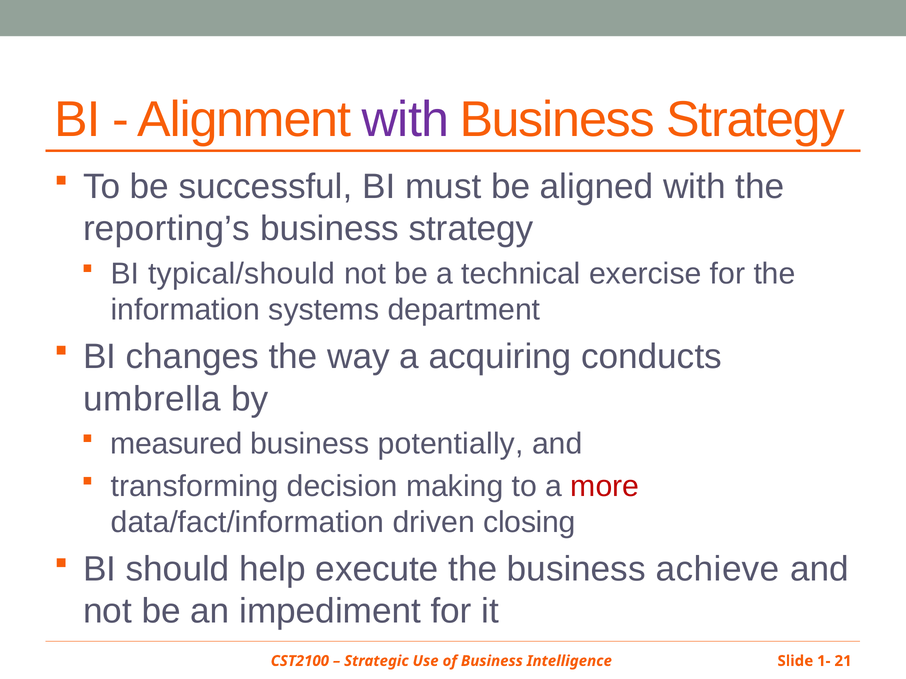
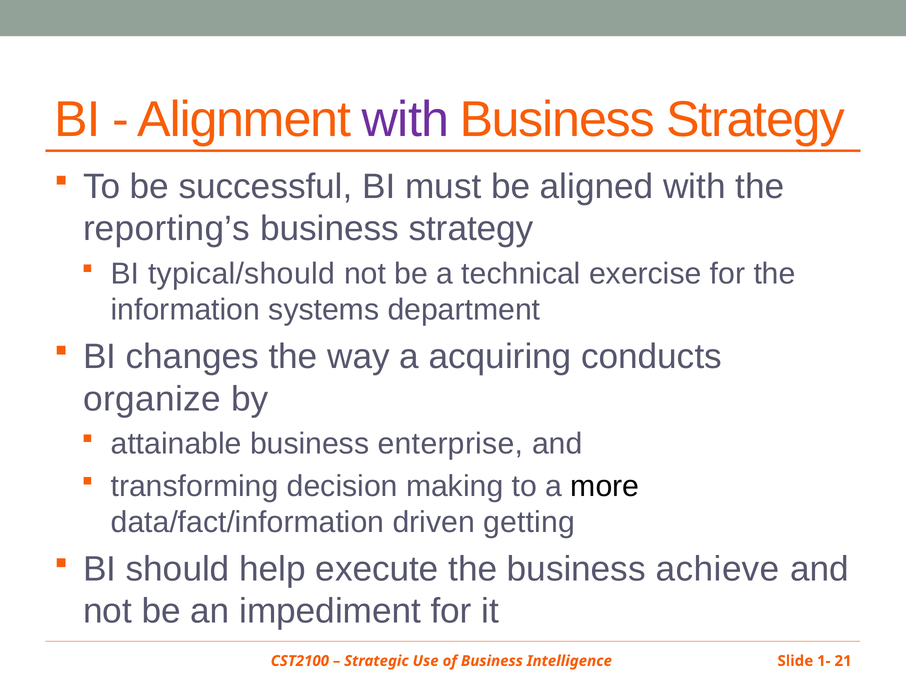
umbrella: umbrella -> organize (152, 399)
measured: measured -> attainable (176, 444)
potentially: potentially -> enterprise (451, 444)
more colour: red -> black (605, 486)
closing: closing -> getting (529, 523)
